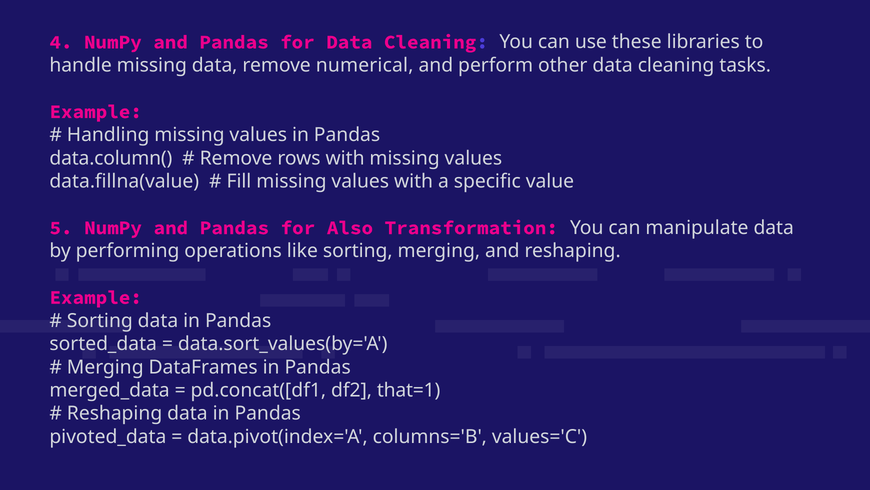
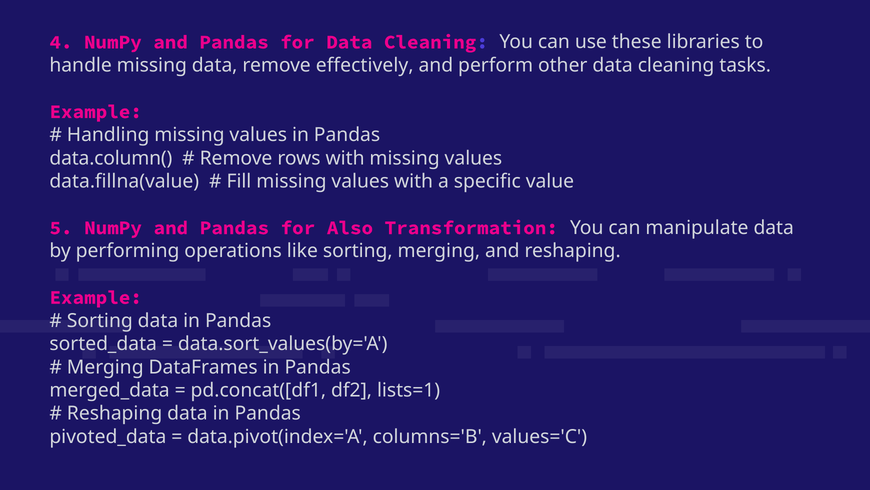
numerical: numerical -> effectively (365, 65)
that=1: that=1 -> lists=1 (409, 390)
